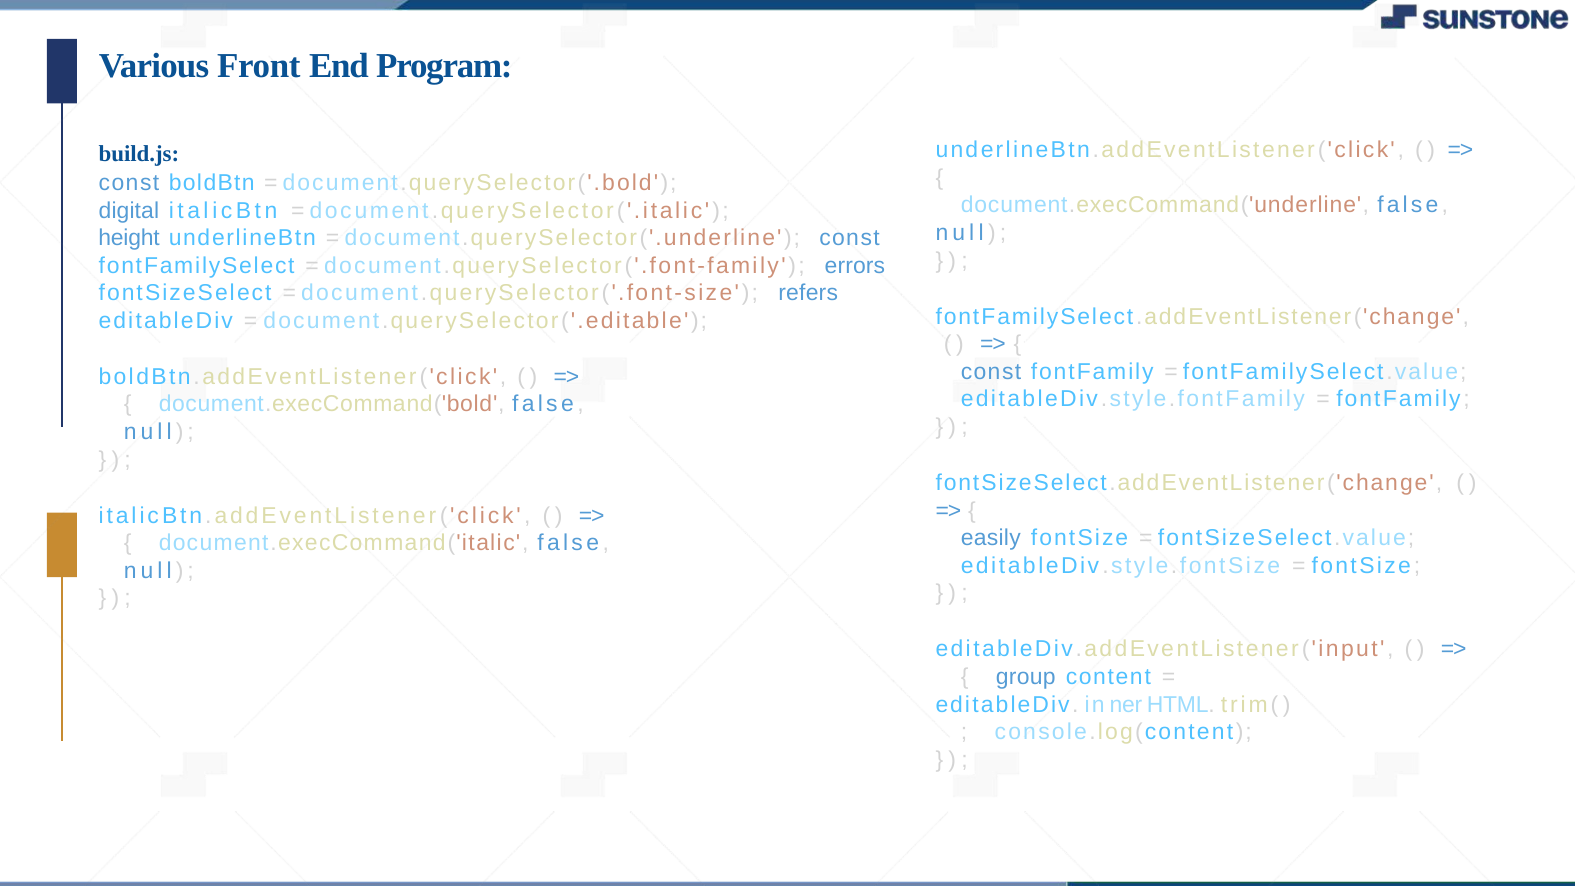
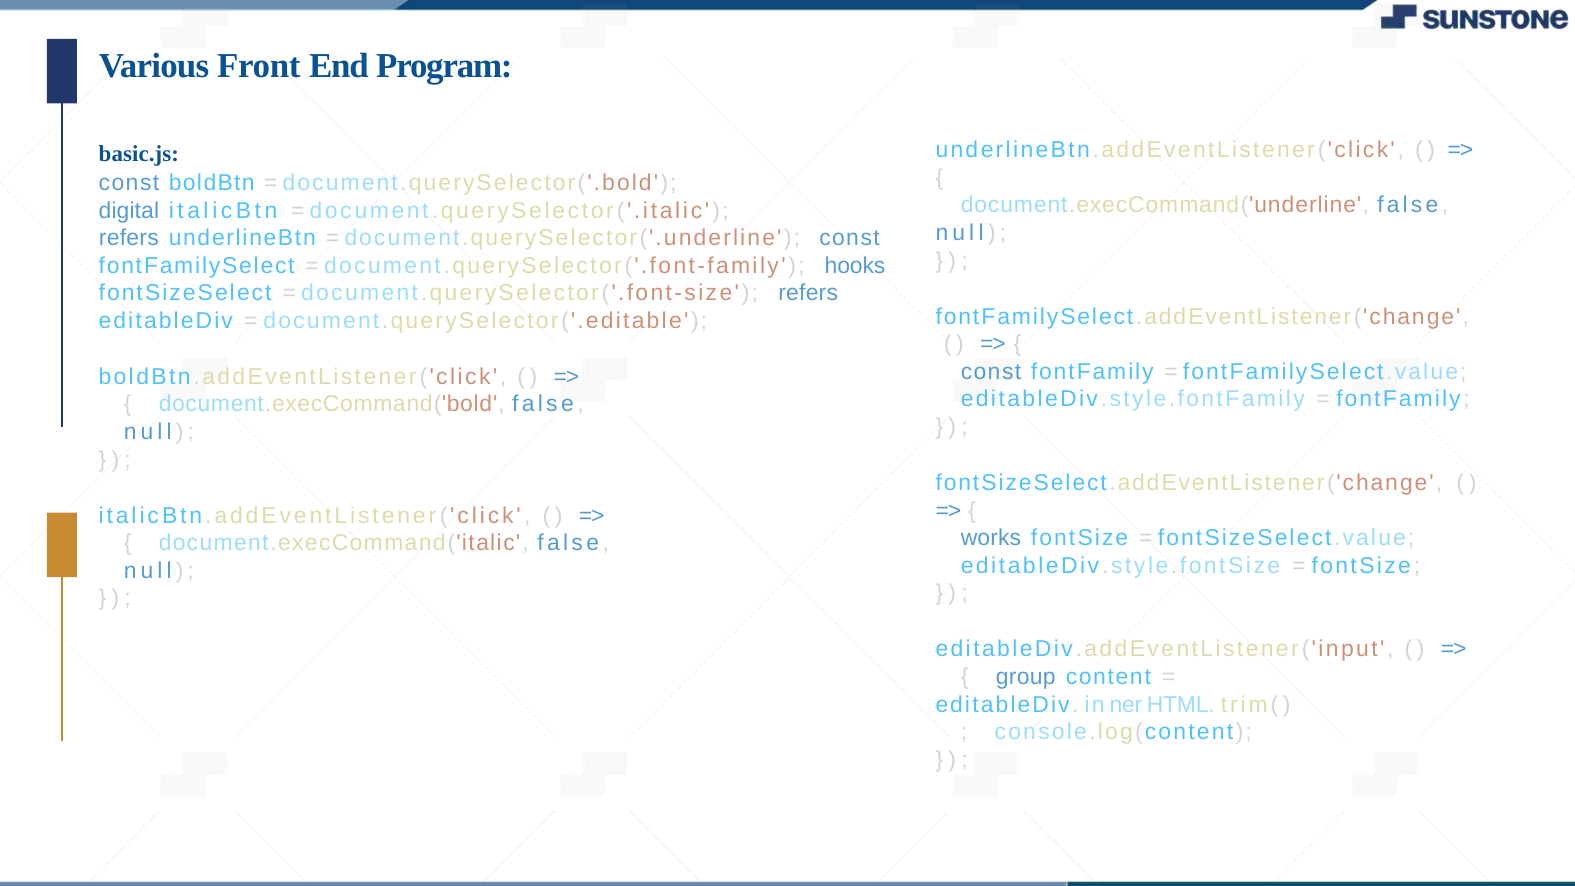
build.js: build.js -> basic.js (139, 154)
height: height -> refers (129, 238)
errors: errors -> hooks (855, 266)
easily: easily -> works (991, 538)
